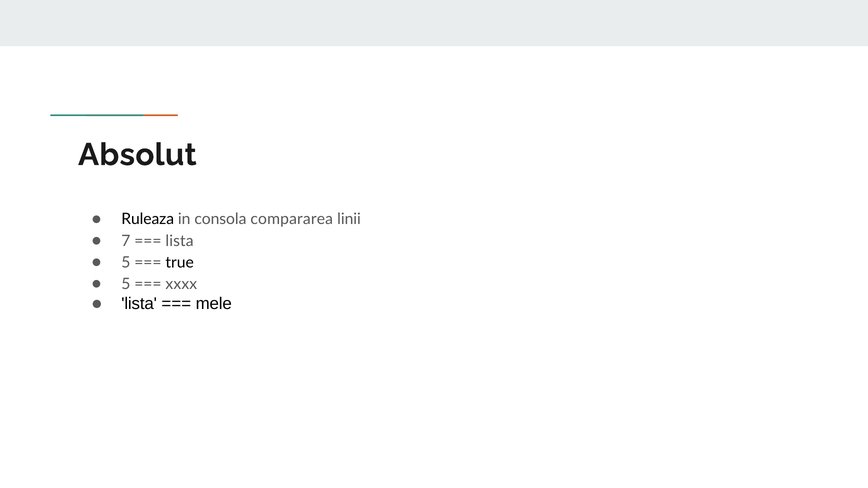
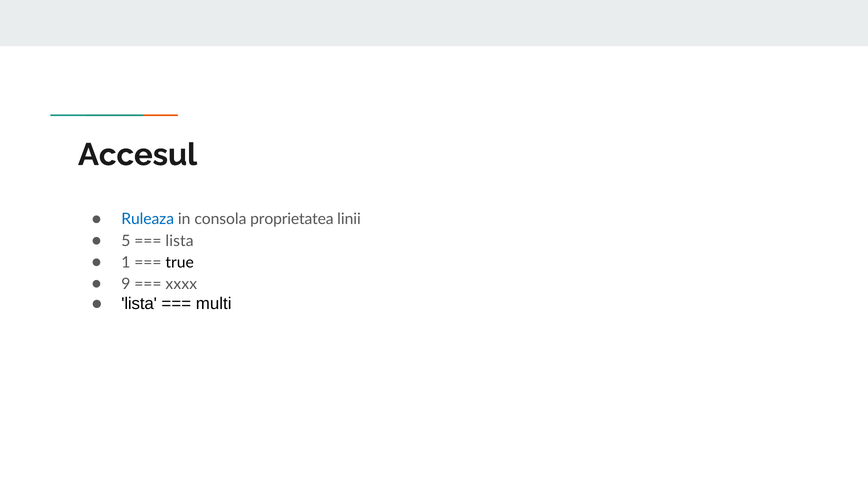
Absolut: Absolut -> Accesul (138, 155)
Ruleaza colour: black -> blue (148, 219)
compararea: compararea -> proprietatea (292, 219)
7: 7 -> 5 (126, 241)
5: 5 -> 1 (126, 263)
5: 5 -> 9 (126, 284)
mele: mele -> multi (214, 304)
